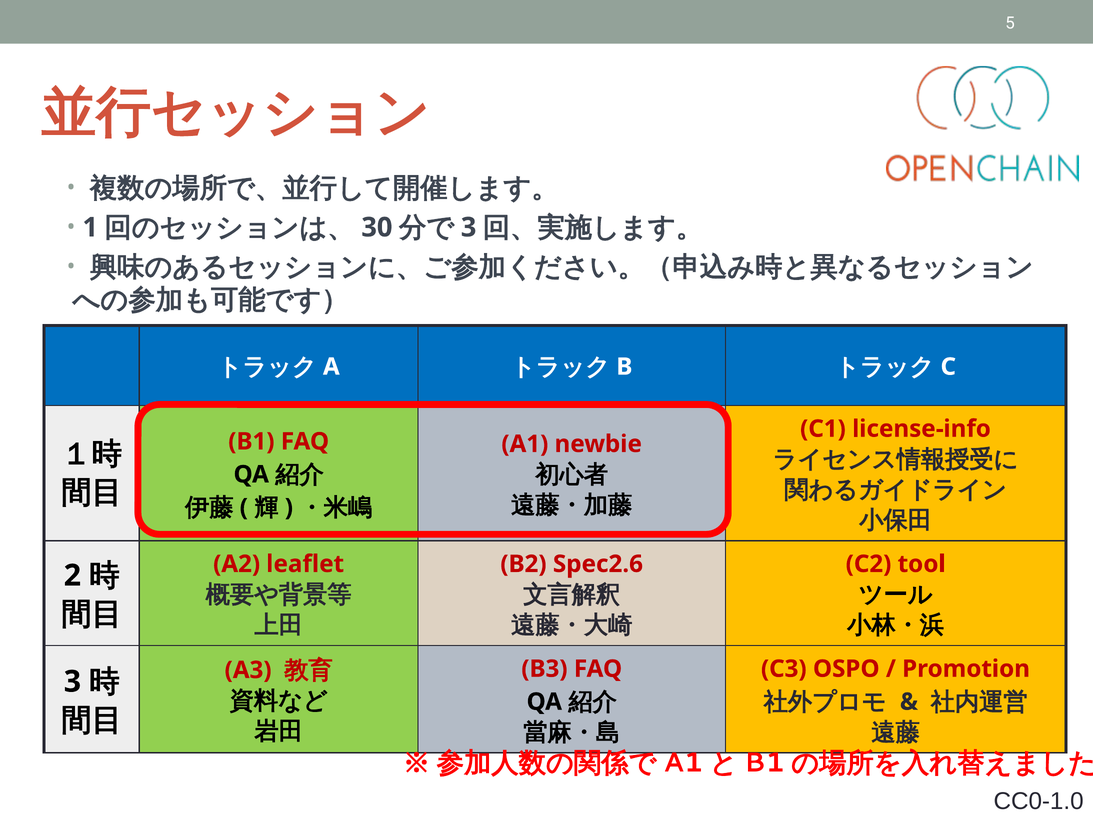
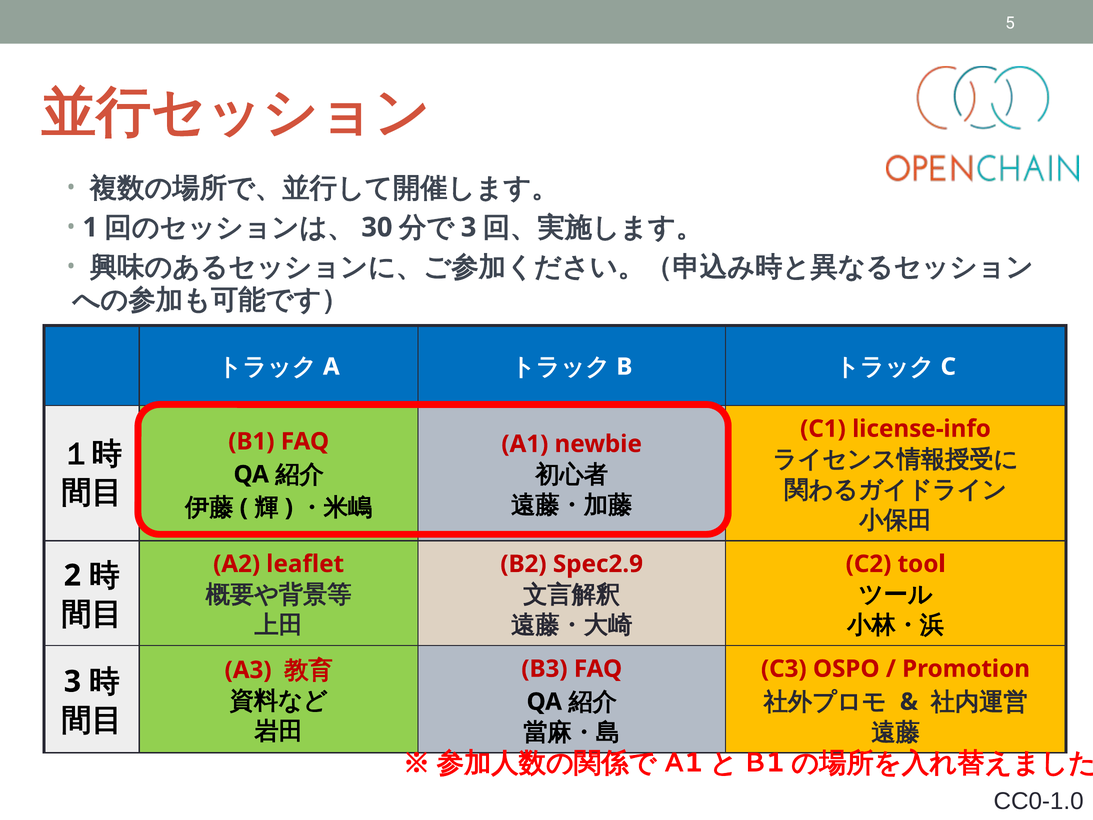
Spec2.6: Spec2.6 -> Spec2.9 (598, 564)
